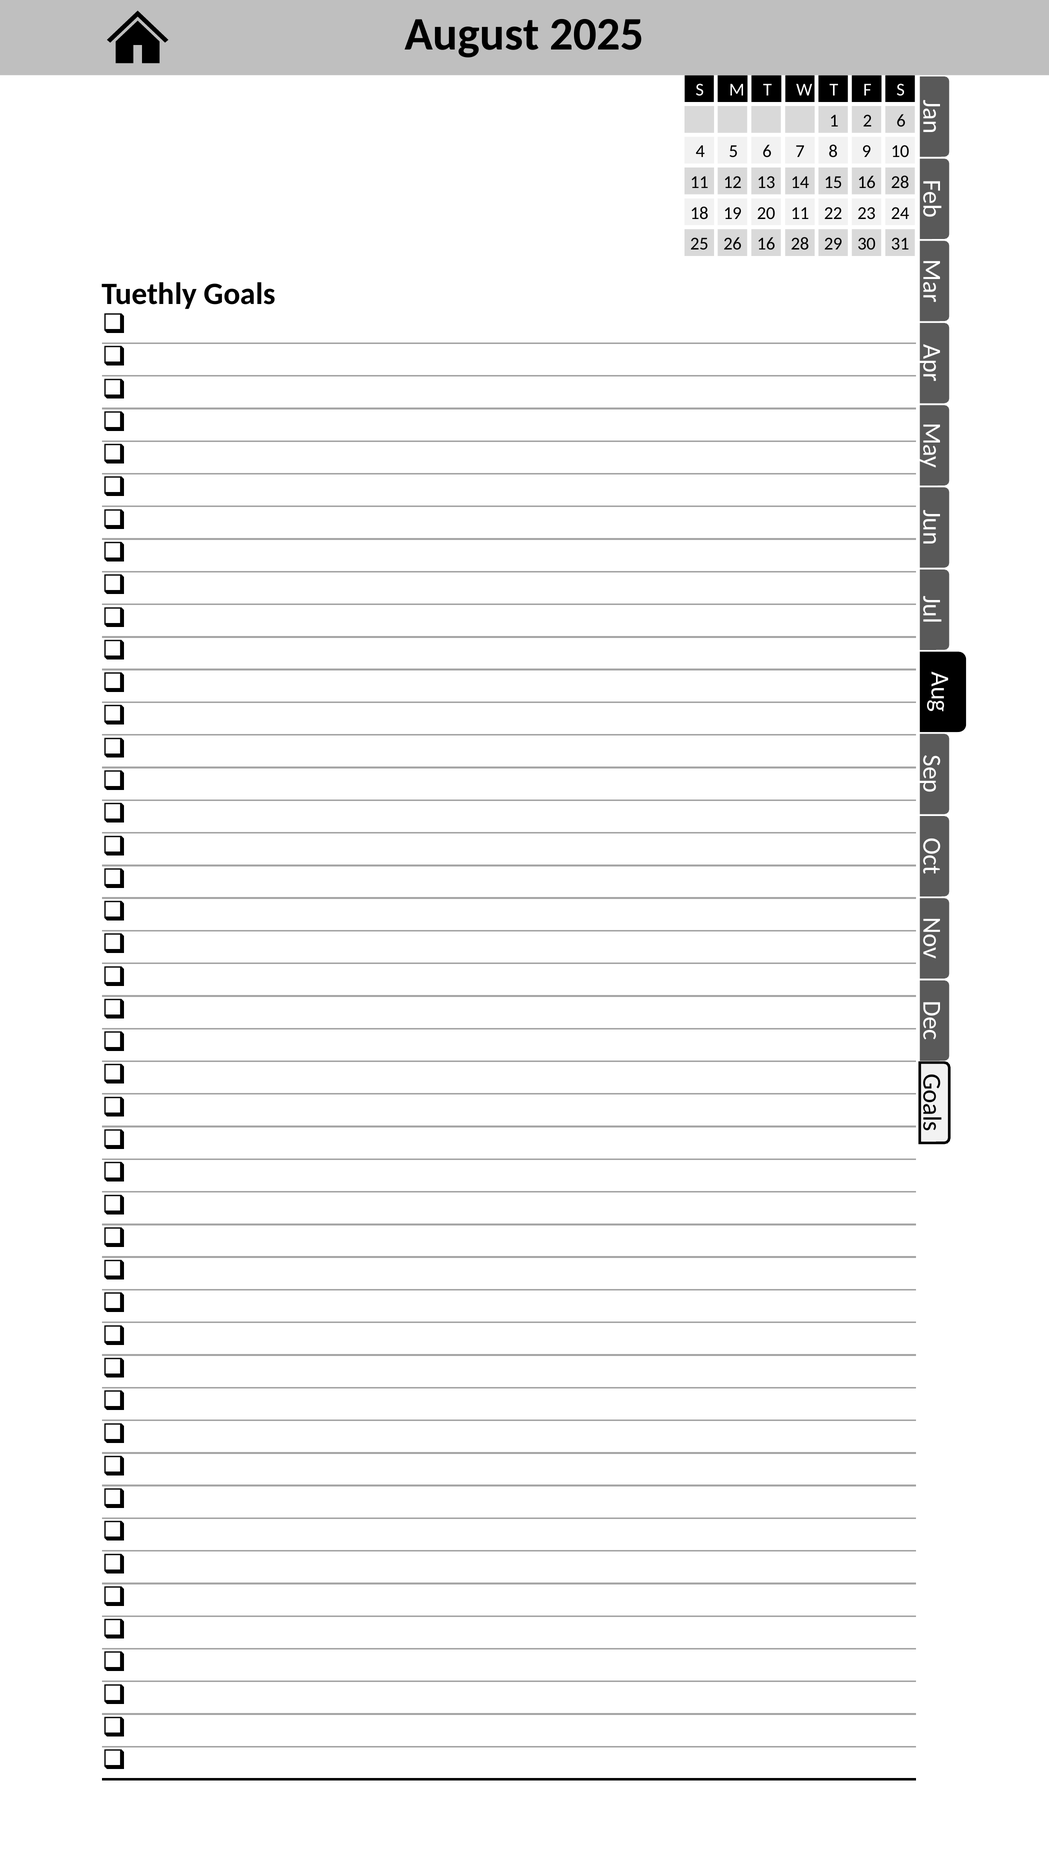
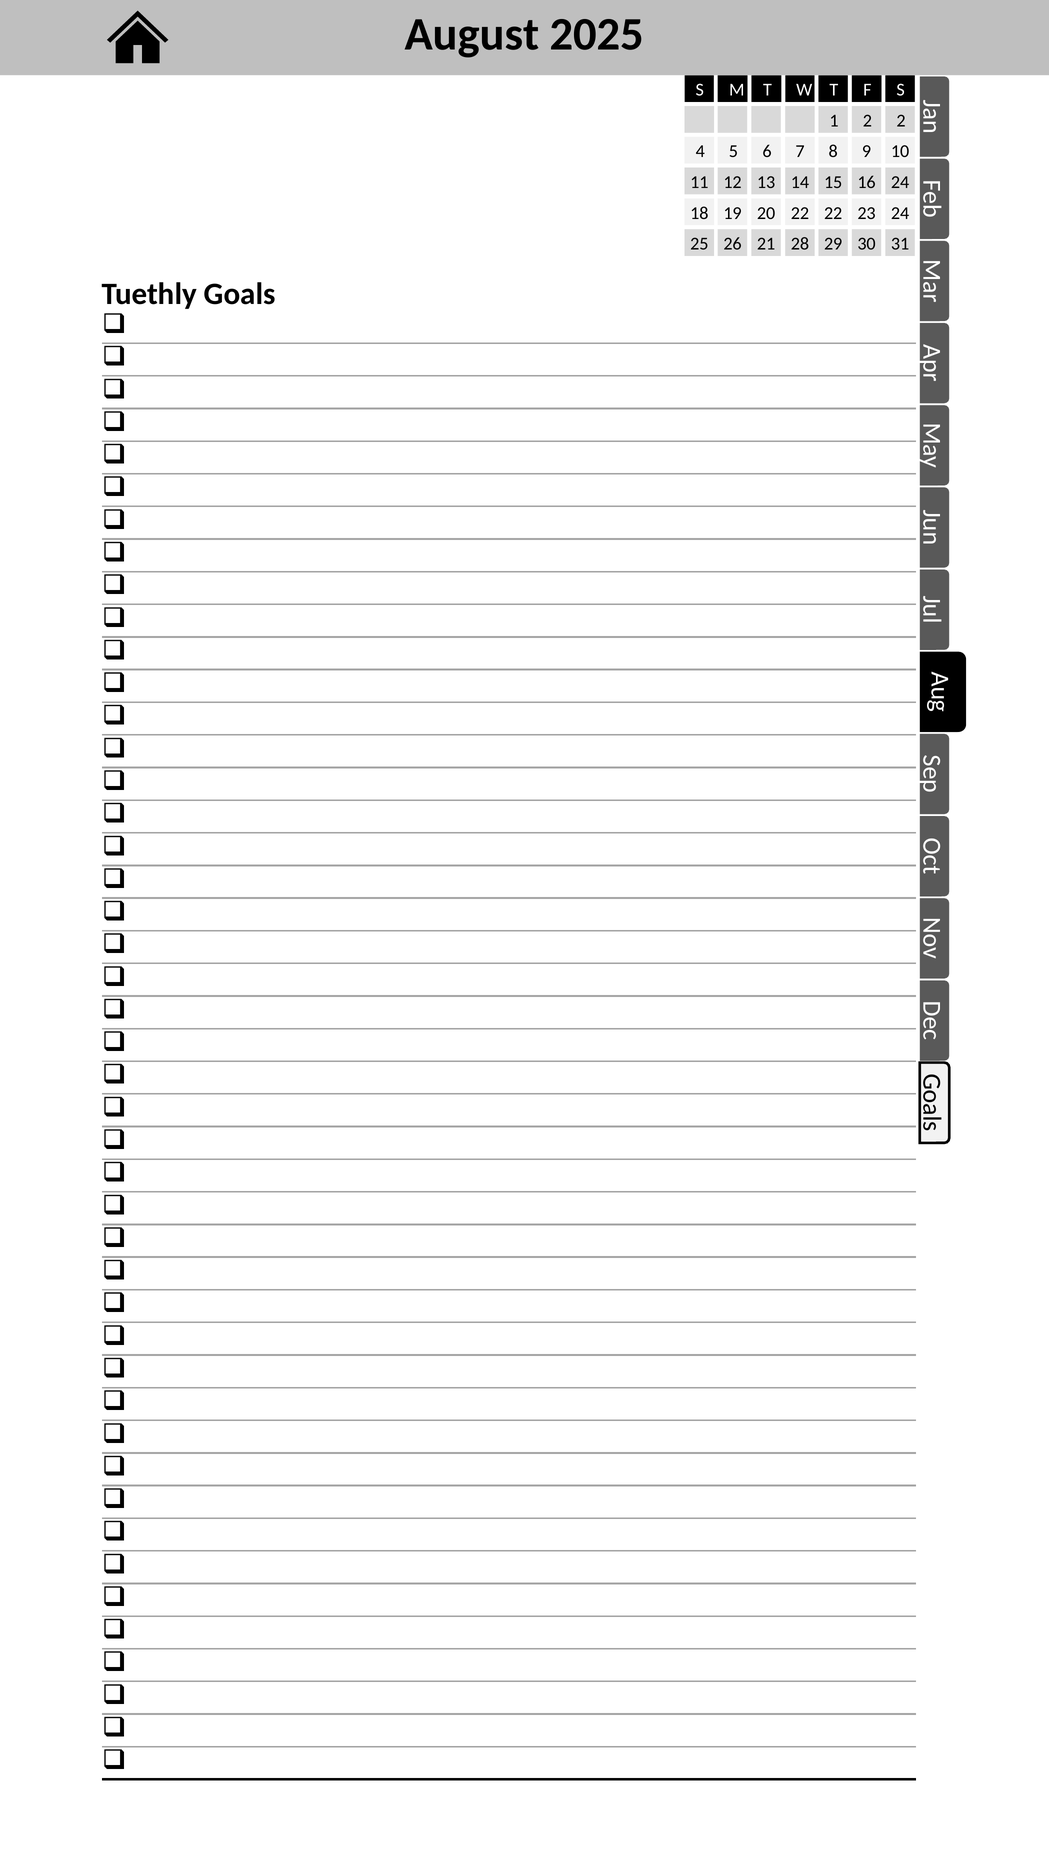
2 6: 6 -> 2 (901, 121)
15 16 28: 28 -> 24 (900, 182)
20 11: 11 -> 22 (800, 213)
26 16: 16 -> 21 (766, 244)
